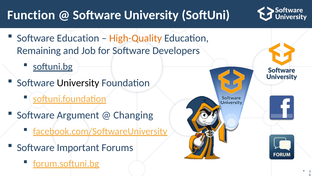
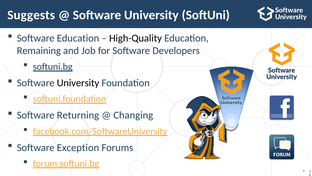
Function: Function -> Suggests (31, 15)
High-Quality colour: orange -> black (136, 38)
Argument: Argument -> Returning (78, 115)
Important: Important -> Exception (78, 147)
